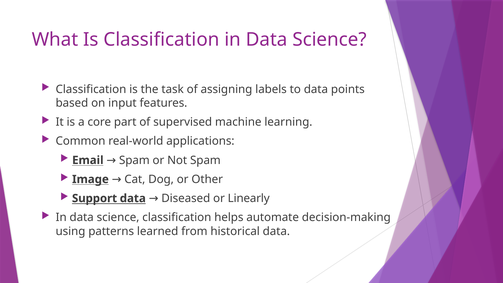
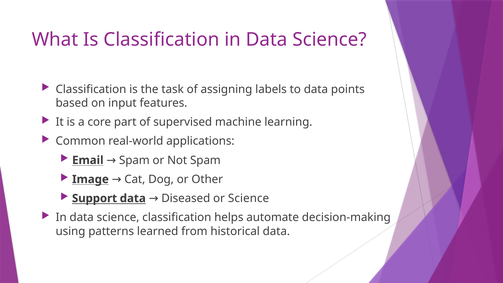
or Linearly: Linearly -> Science (249, 198)
